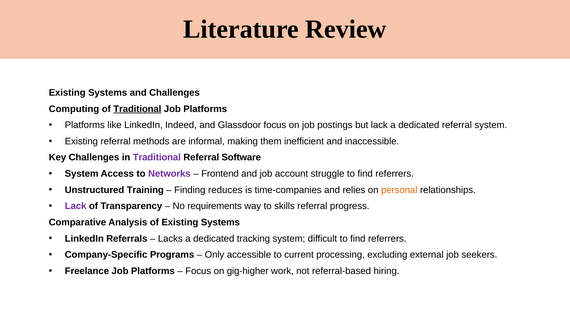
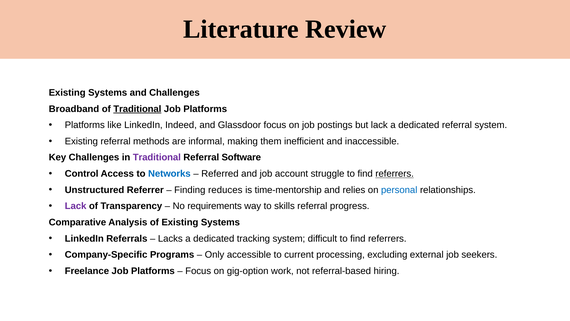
Computing: Computing -> Broadband (74, 109)
System: System -> Control (82, 174)
Networks colour: purple -> blue (169, 174)
Frontend: Frontend -> Referred (220, 174)
referrers underline: none -> present (395, 174)
Training: Training -> Referrer (145, 190)
time-companies: time-companies -> time-mentorship (288, 190)
personal colour: orange -> blue (399, 190)
gig-higher: gig-higher -> gig-option (248, 271)
